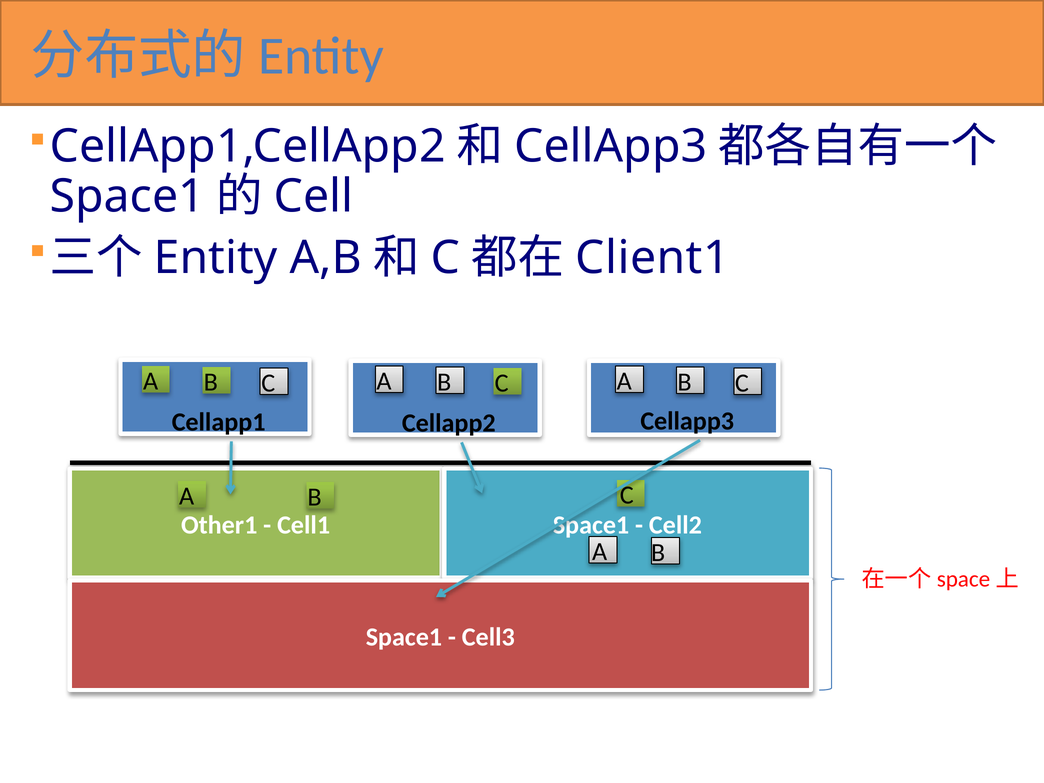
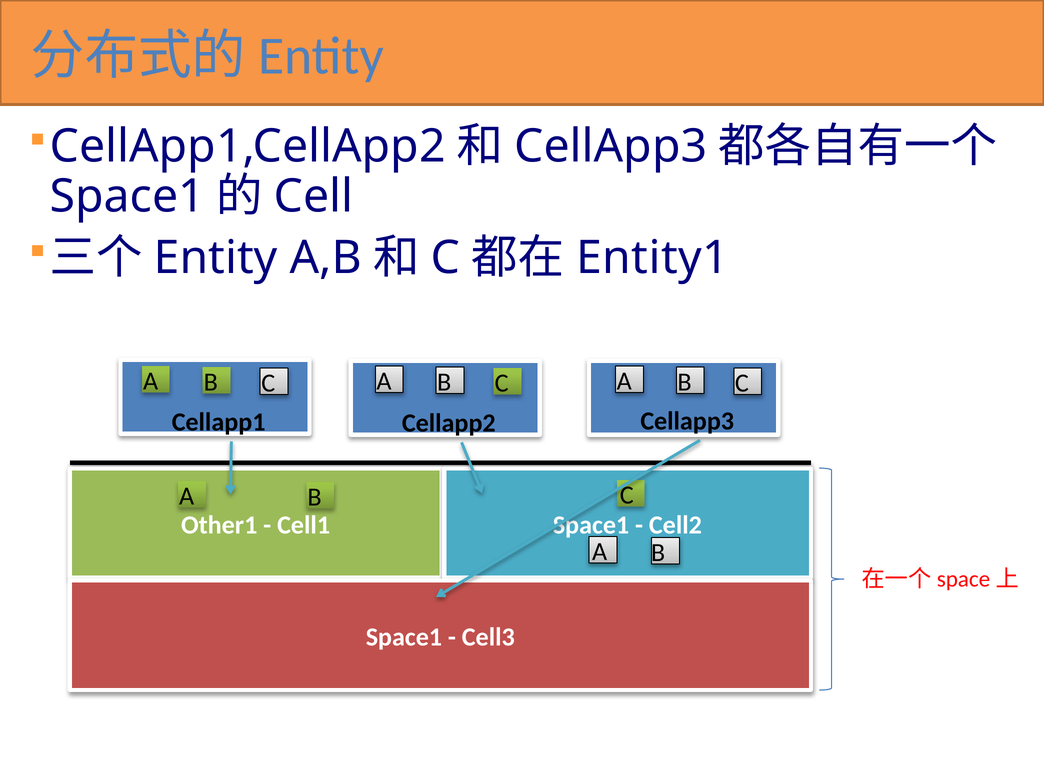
Client1: Client1 -> Entity1 (653, 258)
